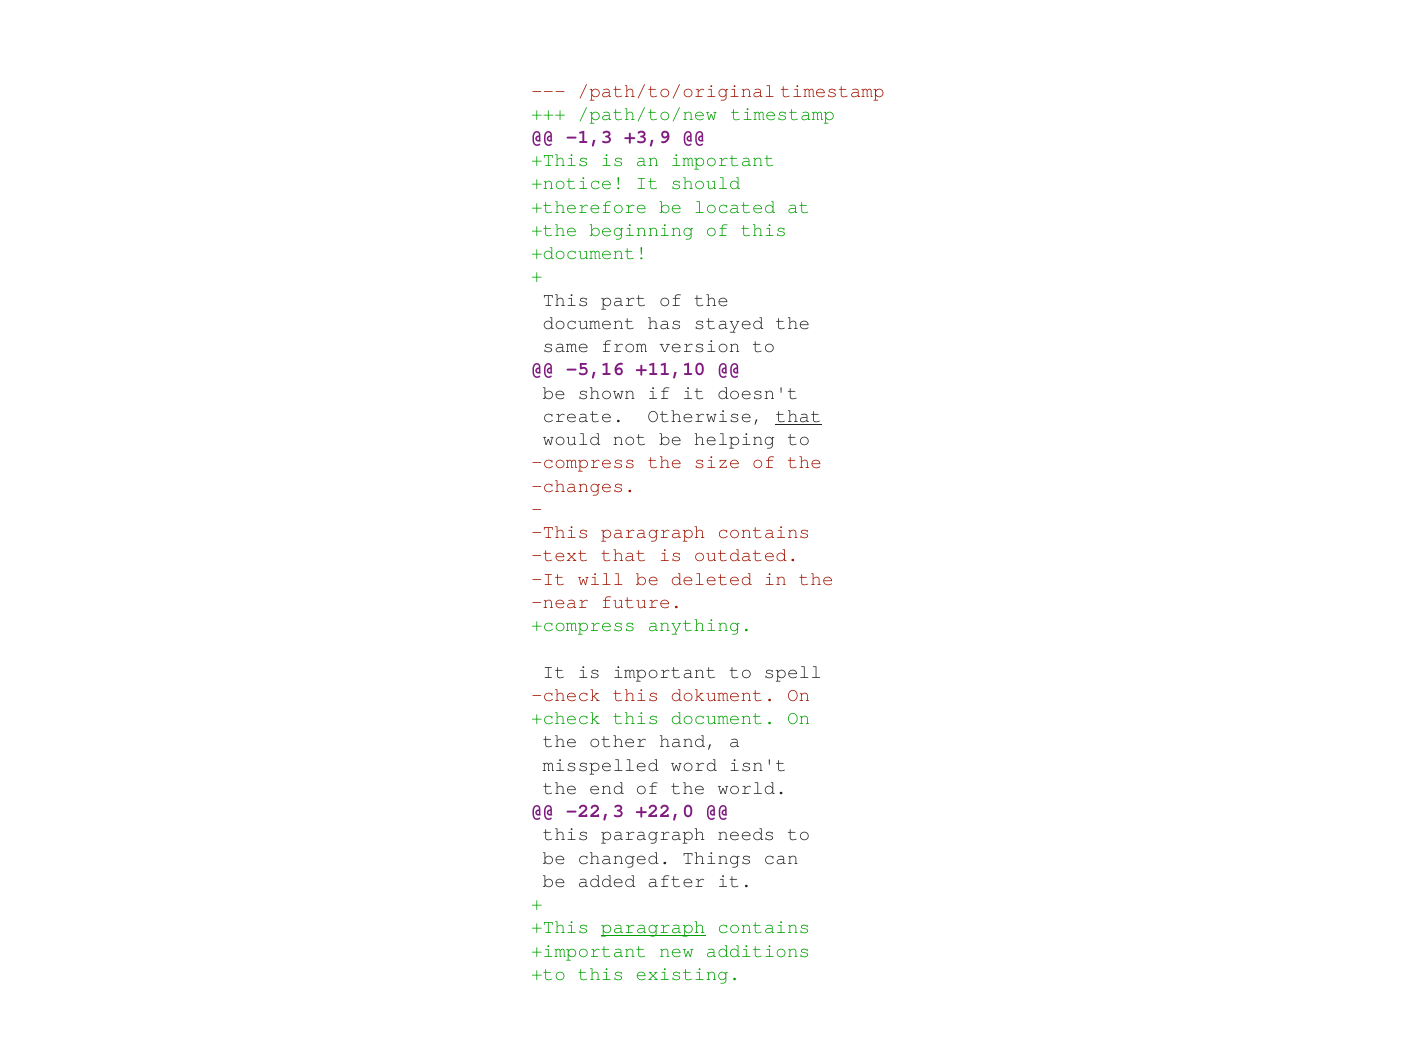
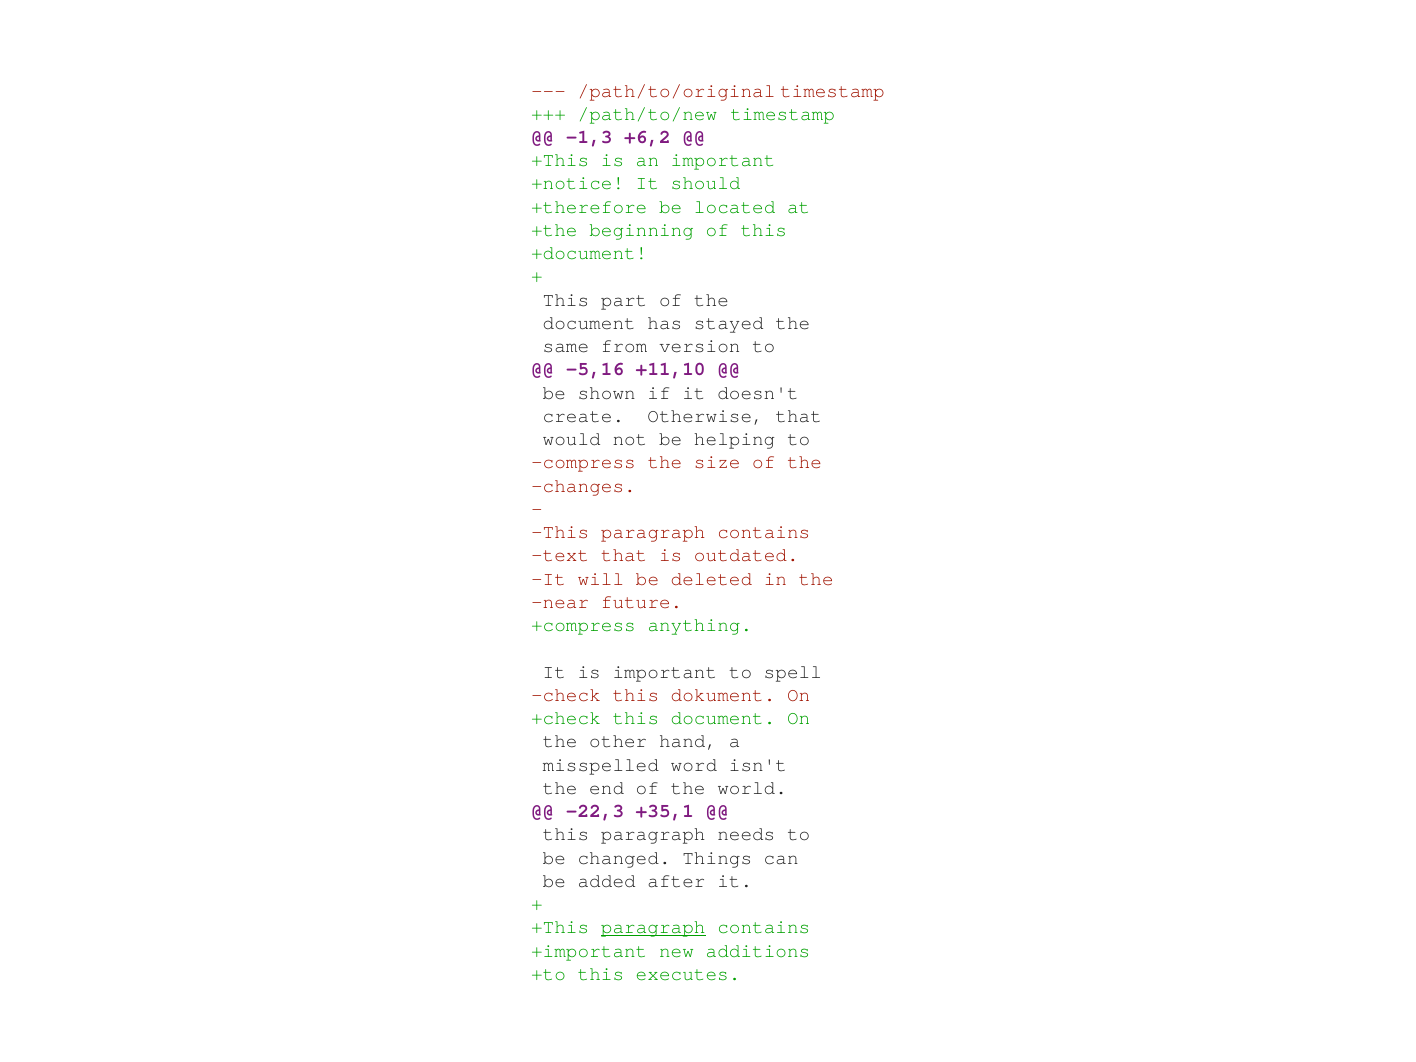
+3,9: +3,9 -> +6,2 (647, 137)
that underline: present -> none (799, 416)
+22,0: +22,0 -> +35,1 (665, 811)
existing: existing -> executes (688, 974)
